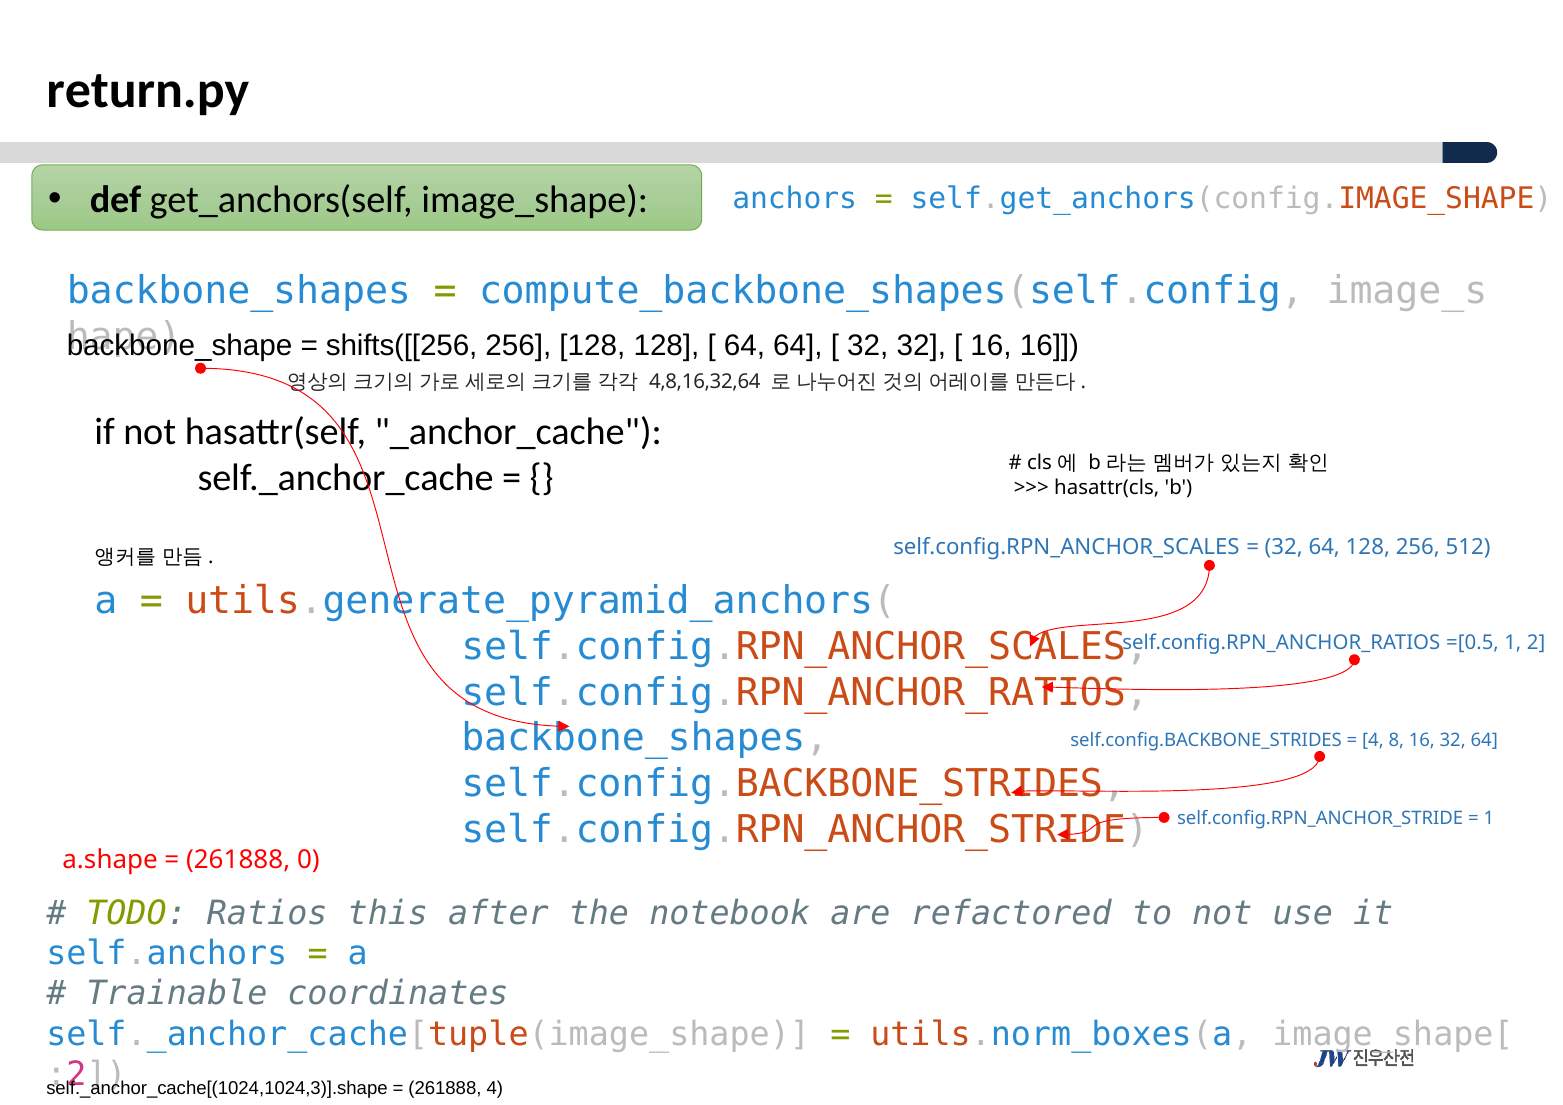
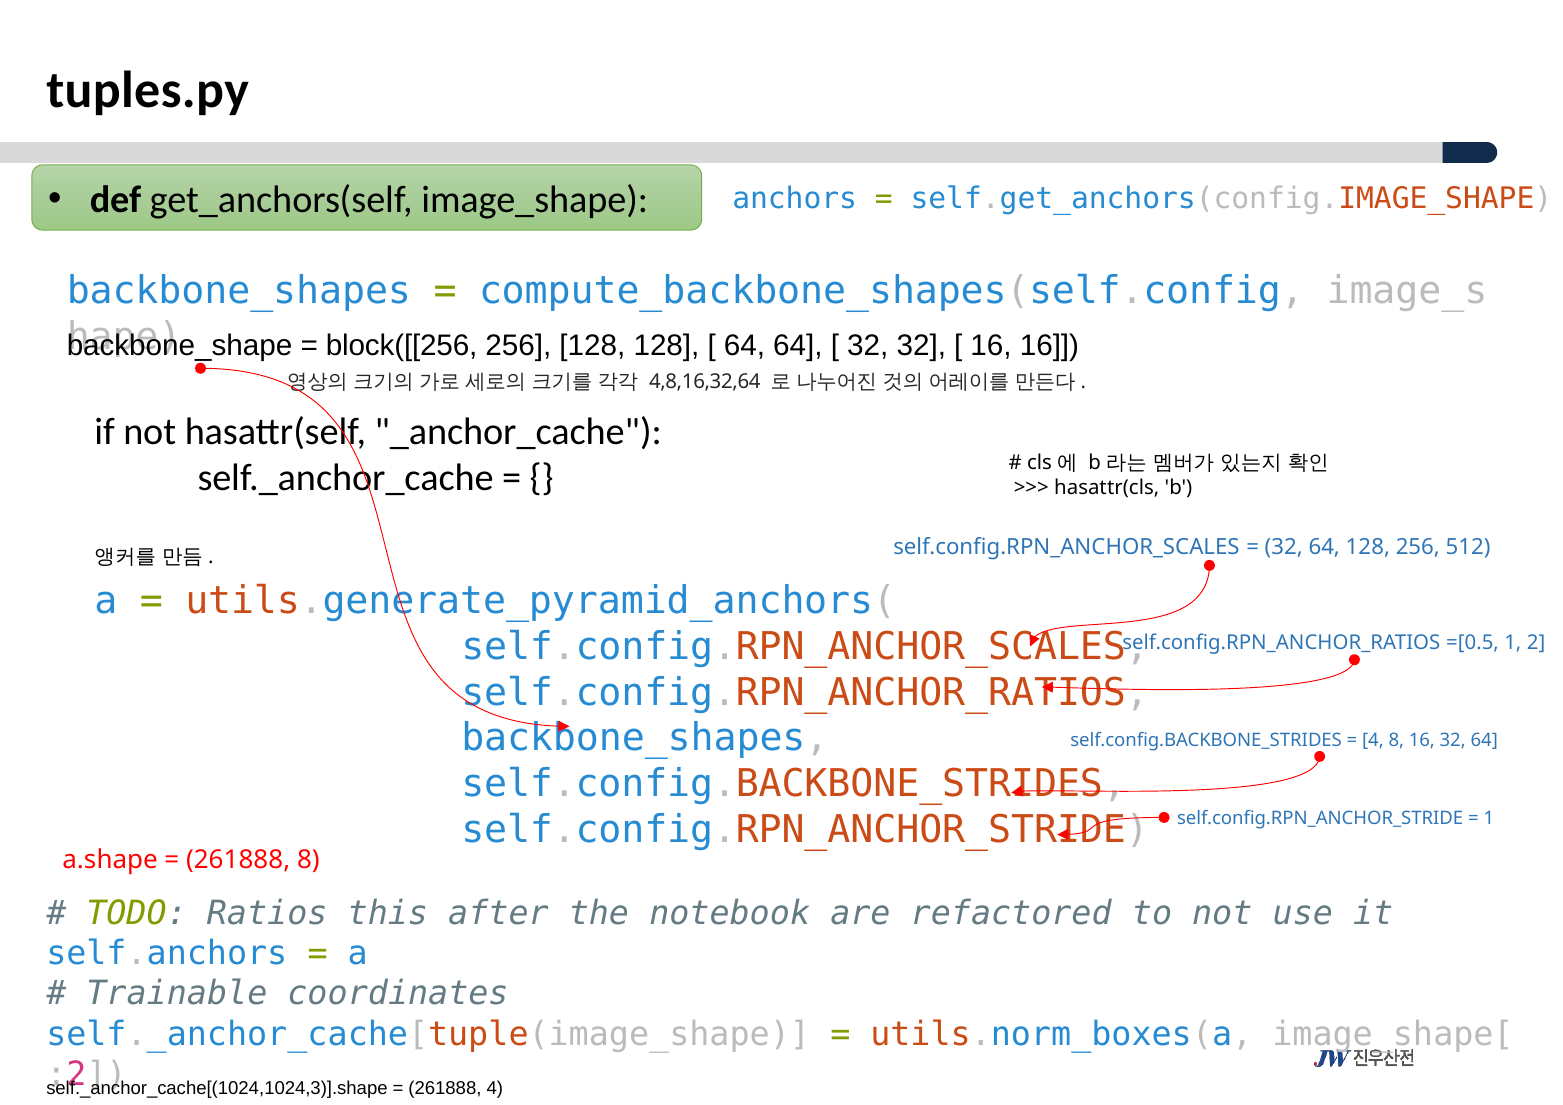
return.py: return.py -> tuples.py (148, 91)
shifts([[256: shifts([[256 -> block([[256 (402, 345)
261888 0: 0 -> 8 (308, 860)
